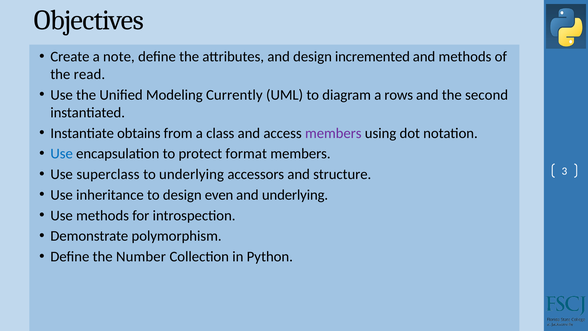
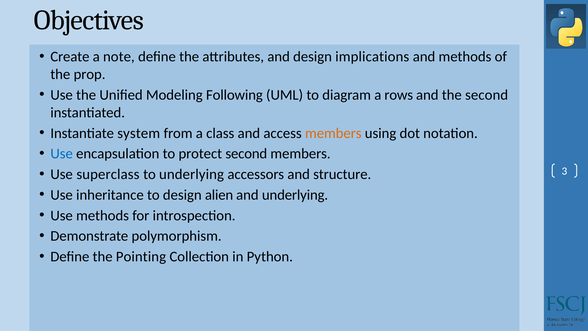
incremented: incremented -> implications (372, 57)
read: read -> prop (90, 74)
Currently: Currently -> Following (234, 95)
obtains: obtains -> system (139, 133)
members colour: purple -> orange (333, 133)
protect format: format -> second (246, 154)
even: even -> alien (219, 195)
Number: Number -> Pointing (141, 256)
